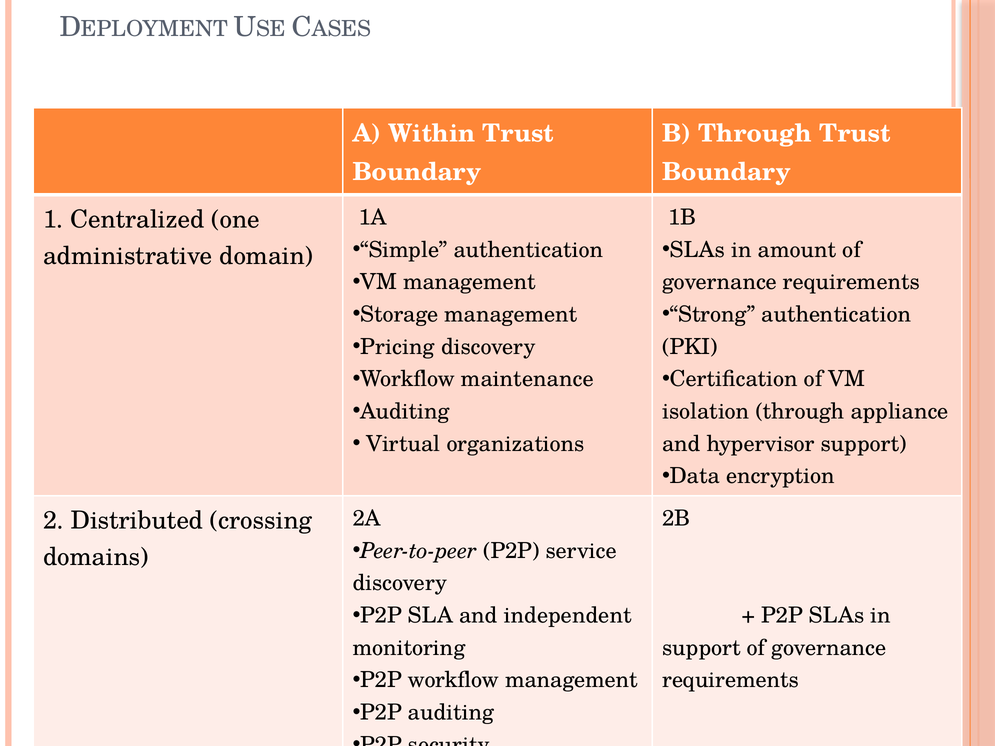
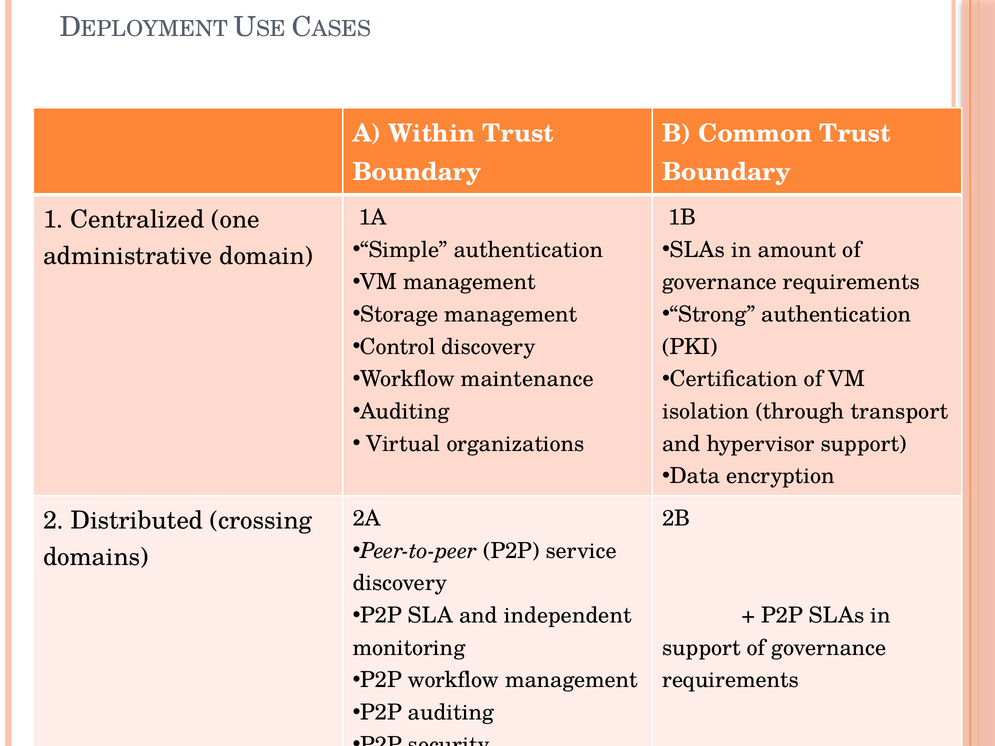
B Through: Through -> Common (755, 134)
Pricing: Pricing -> Control (398, 347)
appliance: appliance -> transport (899, 412)
